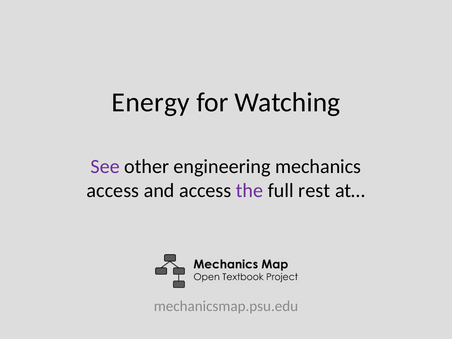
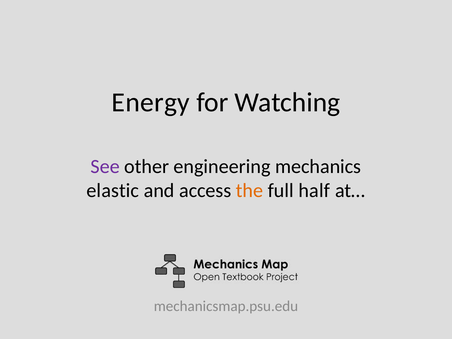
access: access -> elastic (113, 191)
the colour: purple -> orange (250, 191)
rest: rest -> half (314, 191)
